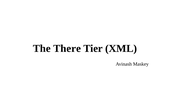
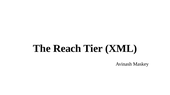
There: There -> Reach (67, 49)
